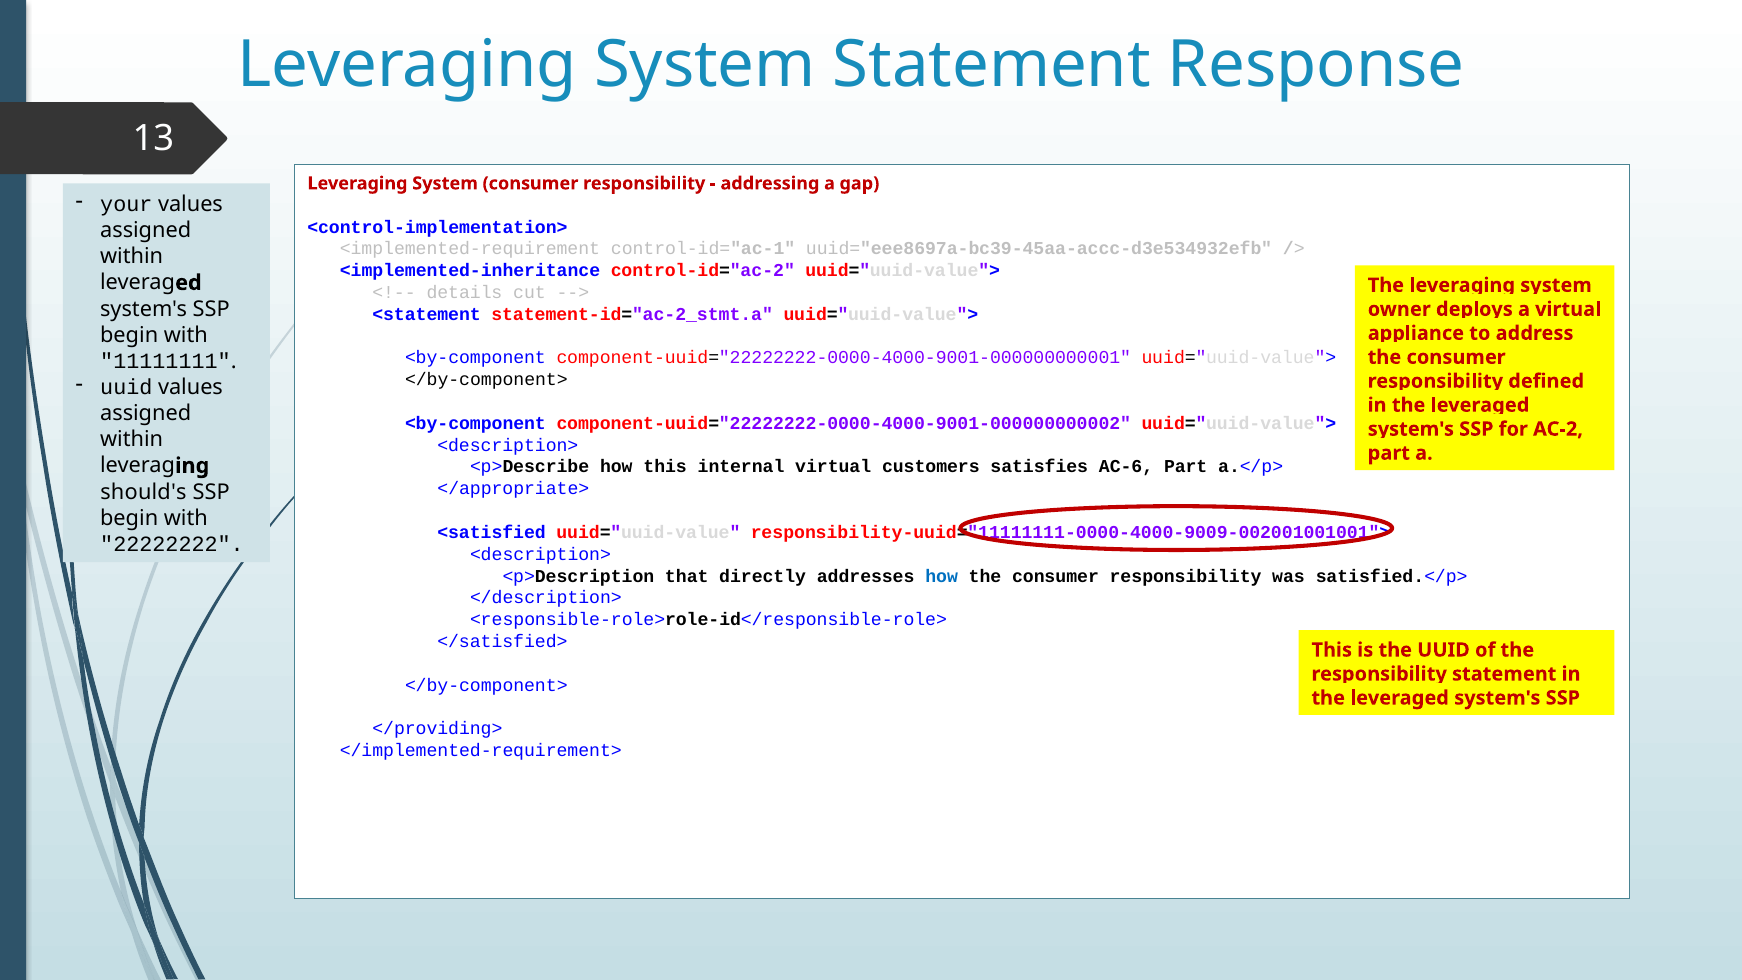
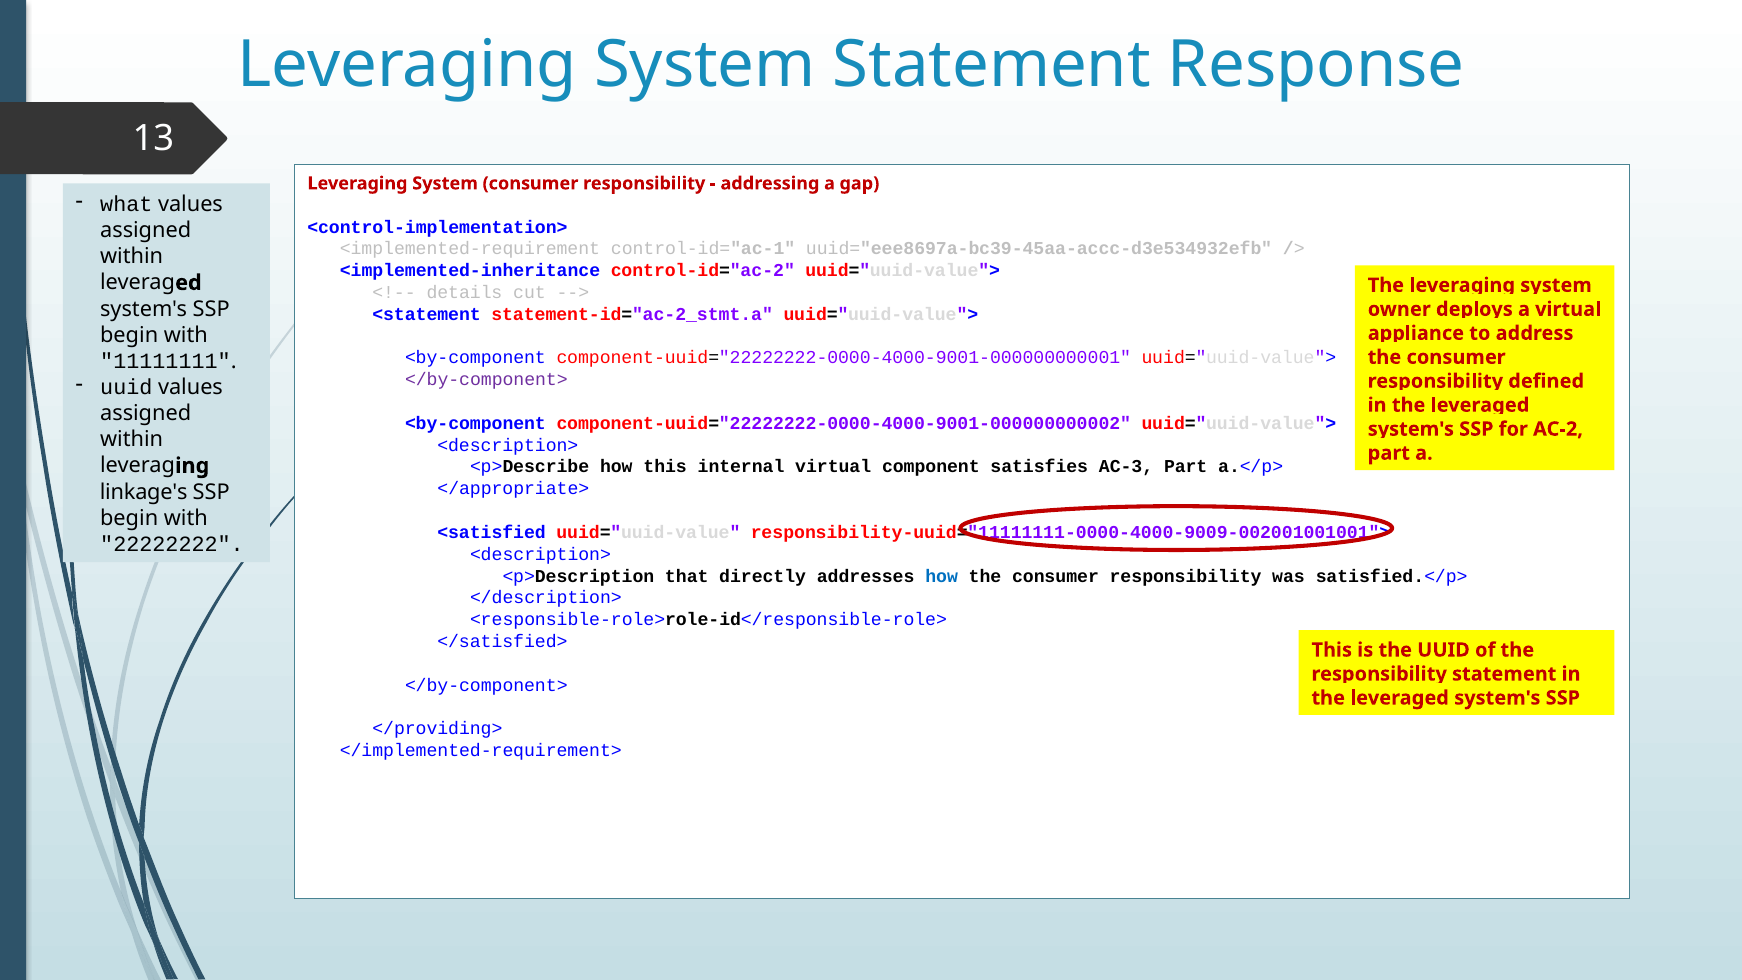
your: your -> what (126, 204)
</by-component> colour: black -> purple (486, 380)
customers: customers -> component (931, 467)
AC-6: AC-6 -> AC-3 (1126, 467)
should's: should's -> linkage's (144, 492)
